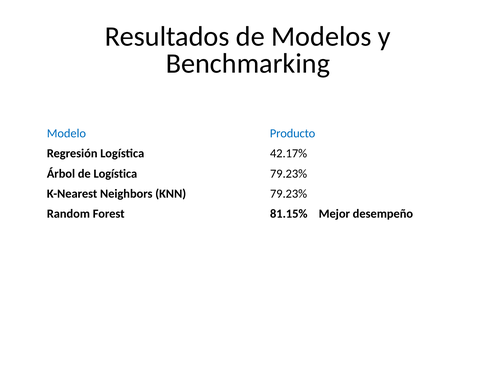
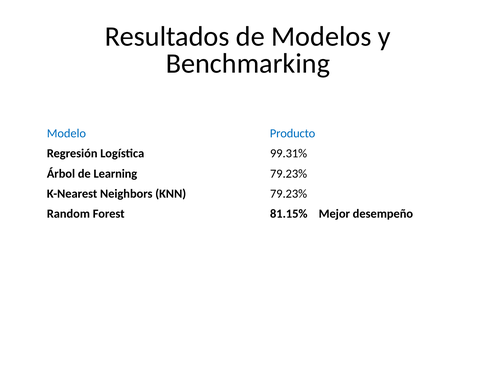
42.17%: 42.17% -> 99.31% (289, 153)
de Logística: Logística -> Learning (115, 174)
